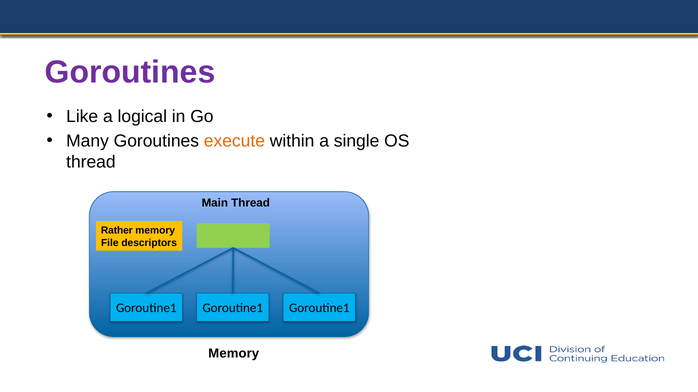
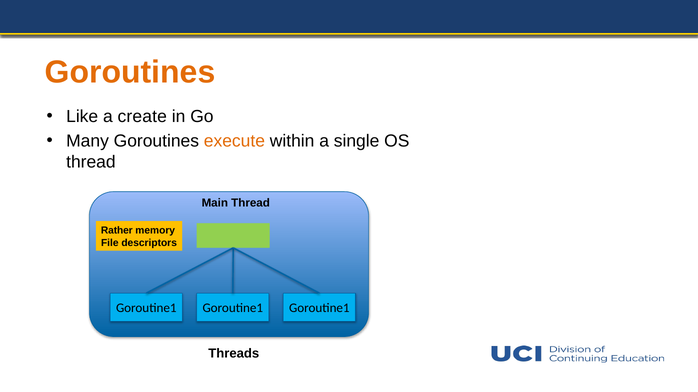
Goroutines colour: purple -> orange (130, 72)
logical: logical -> create (142, 117)
Memory: Memory -> Threads (234, 354)
